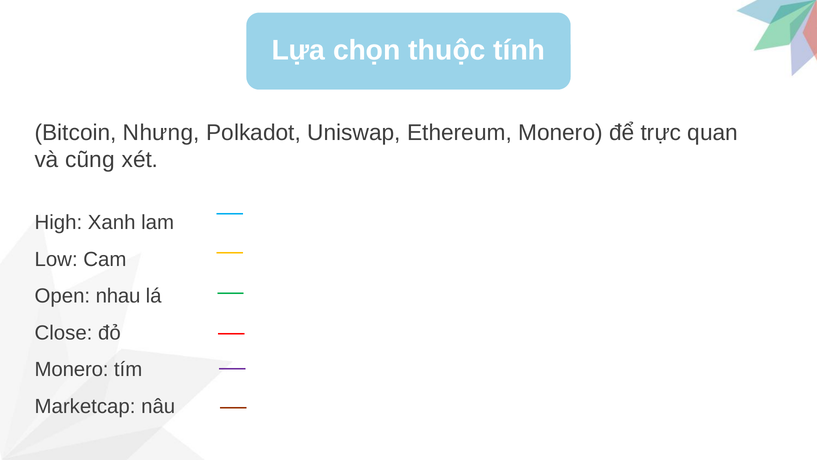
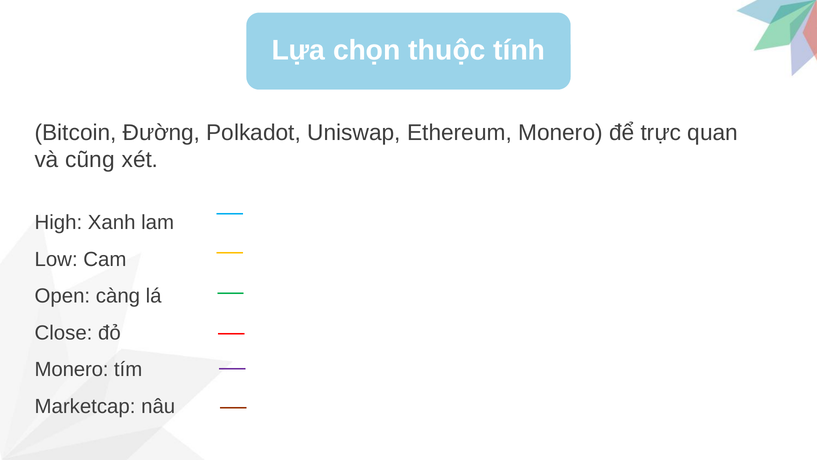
Nhưng: Nhưng -> Đường (161, 132)
nhau: nhau -> càng (118, 296)
